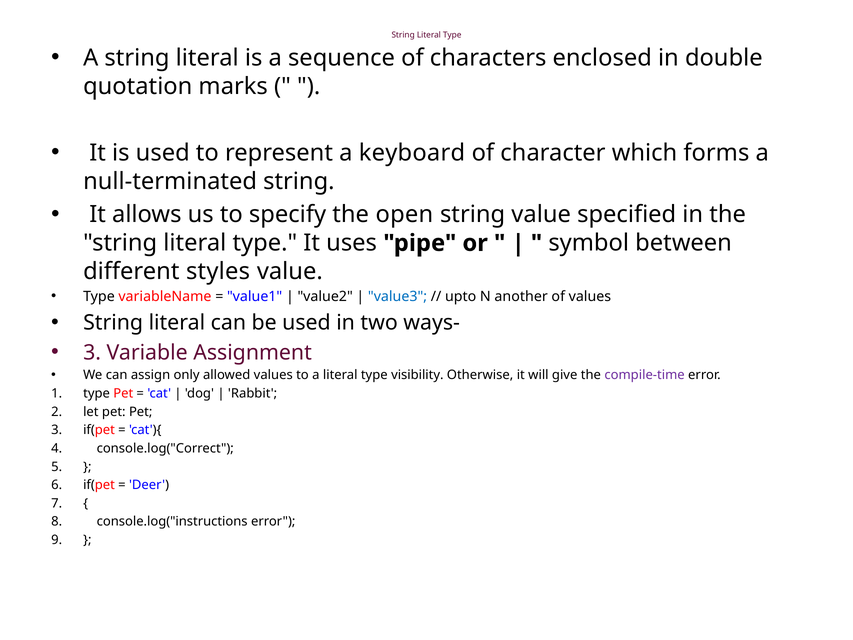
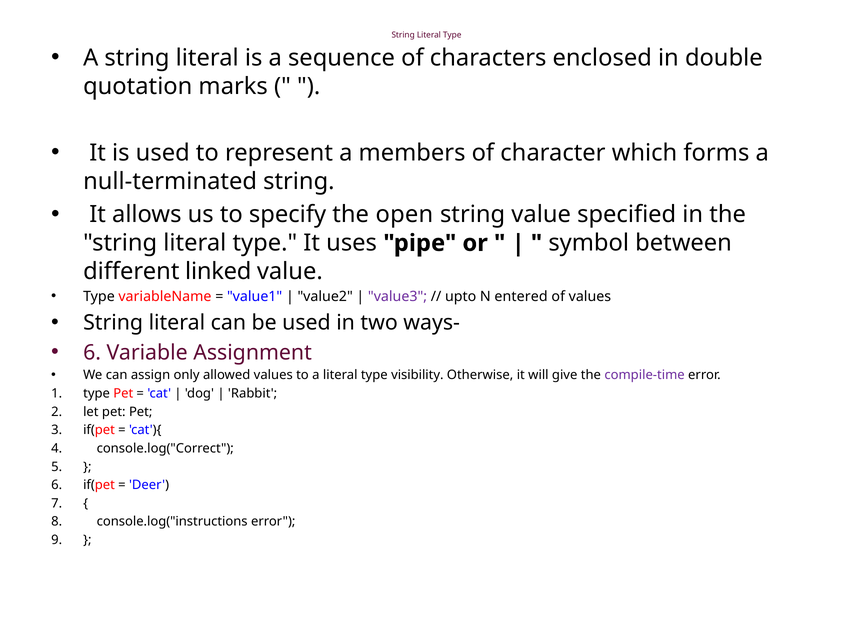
keyboard: keyboard -> members (412, 153)
styles: styles -> linked (218, 271)
value3 colour: blue -> purple (398, 296)
another: another -> entered (521, 296)
3: 3 -> 6 (92, 352)
